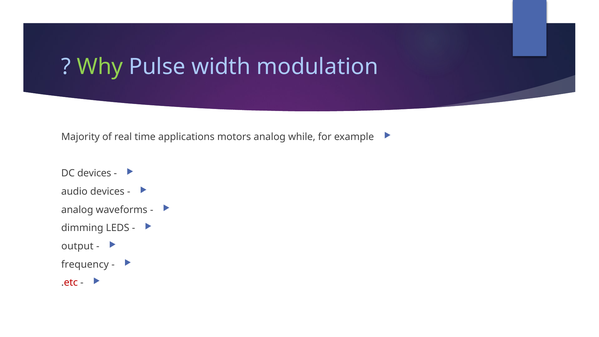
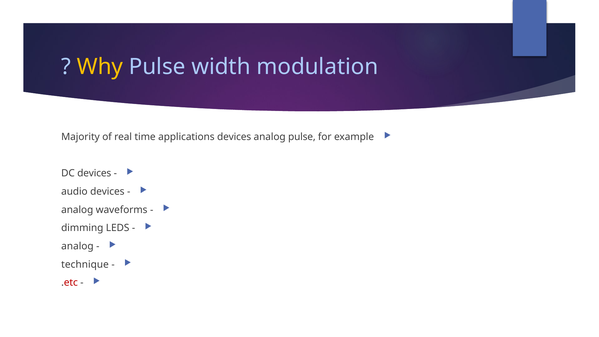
Why colour: light green -> yellow (100, 67)
applications motors: motors -> devices (234, 137)
analog while: while -> pulse (302, 137)
output: output -> analog (77, 246)
frequency: frequency -> technique (85, 264)
